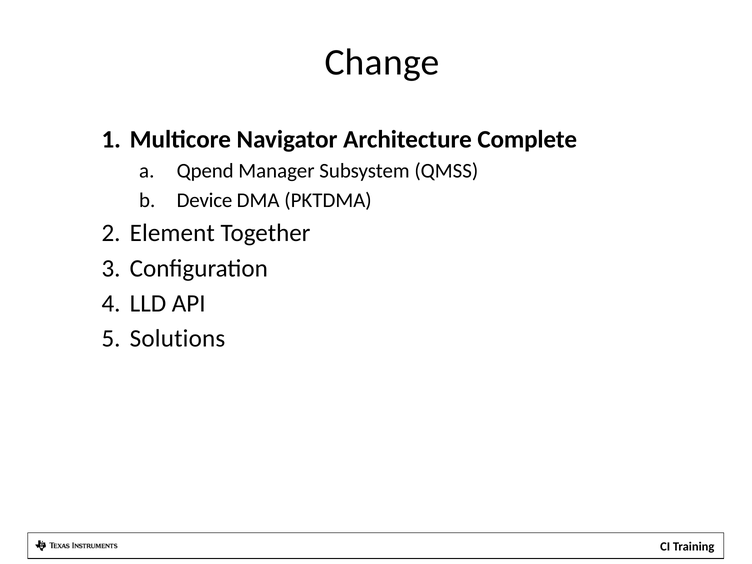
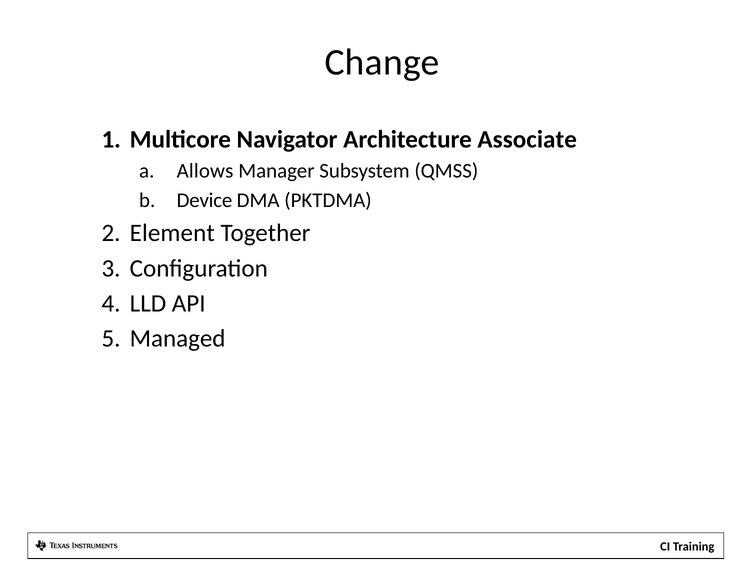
Complete: Complete -> Associate (527, 140)
Qpend: Qpend -> Allows (205, 171)
Solutions: Solutions -> Managed (178, 338)
